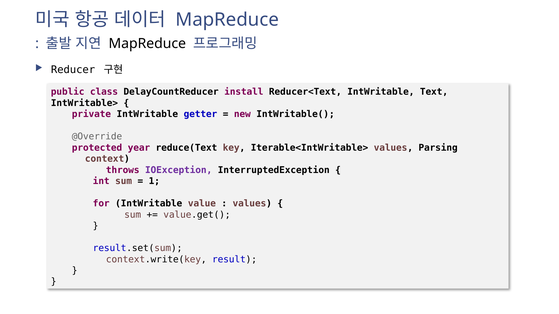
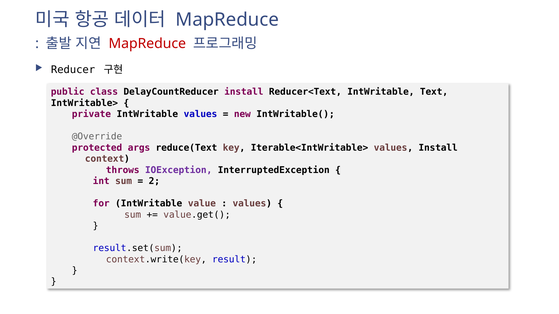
MapReduce colour: black -> red (147, 44)
IntWritable getter: getter -> values (200, 114)
year: year -> args (139, 148)
values Parsing: Parsing -> Install (438, 148)
1: 1 -> 2 (154, 181)
